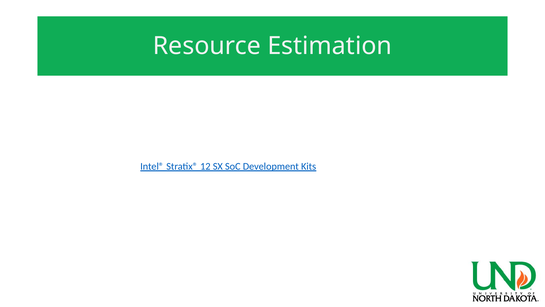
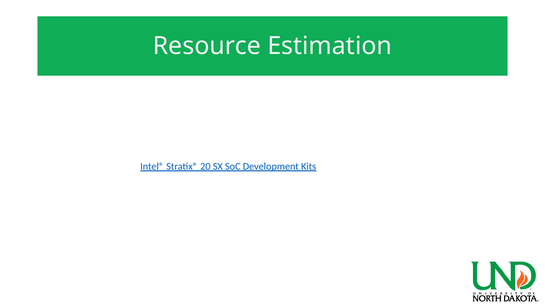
12: 12 -> 20 (205, 166)
